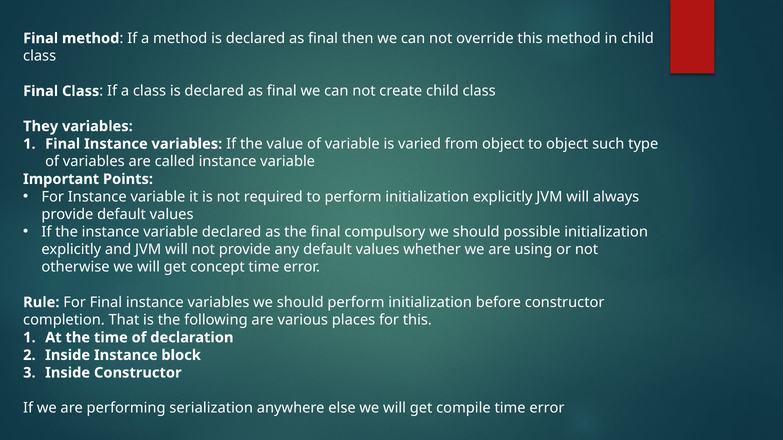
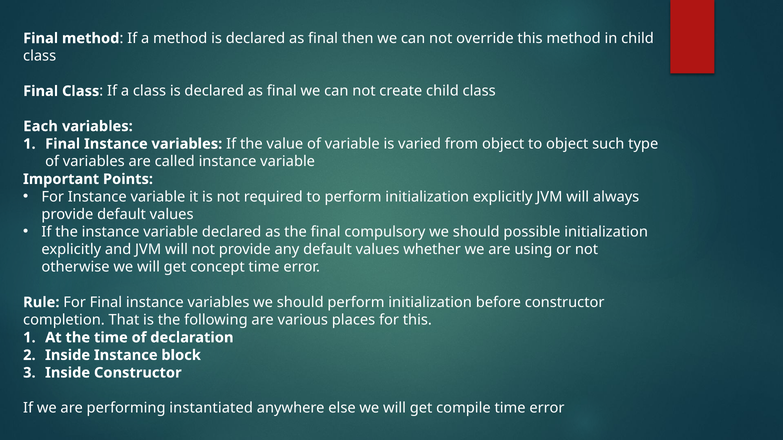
They: They -> Each (41, 126)
serialization: serialization -> instantiated (211, 408)
